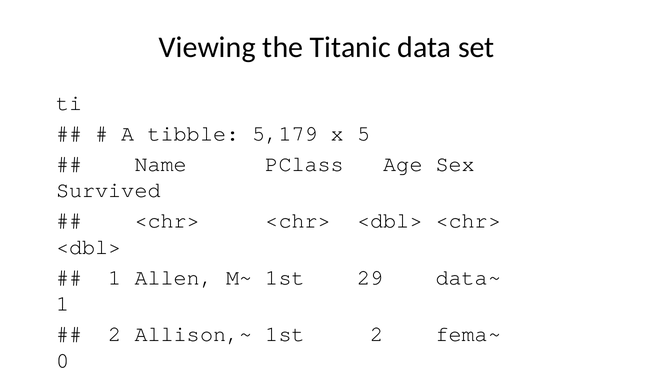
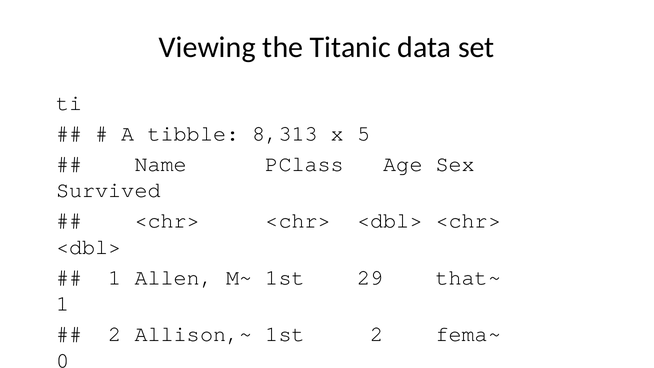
5,179: 5,179 -> 8,313 (285, 133)
data~: data~ -> that~ (468, 277)
